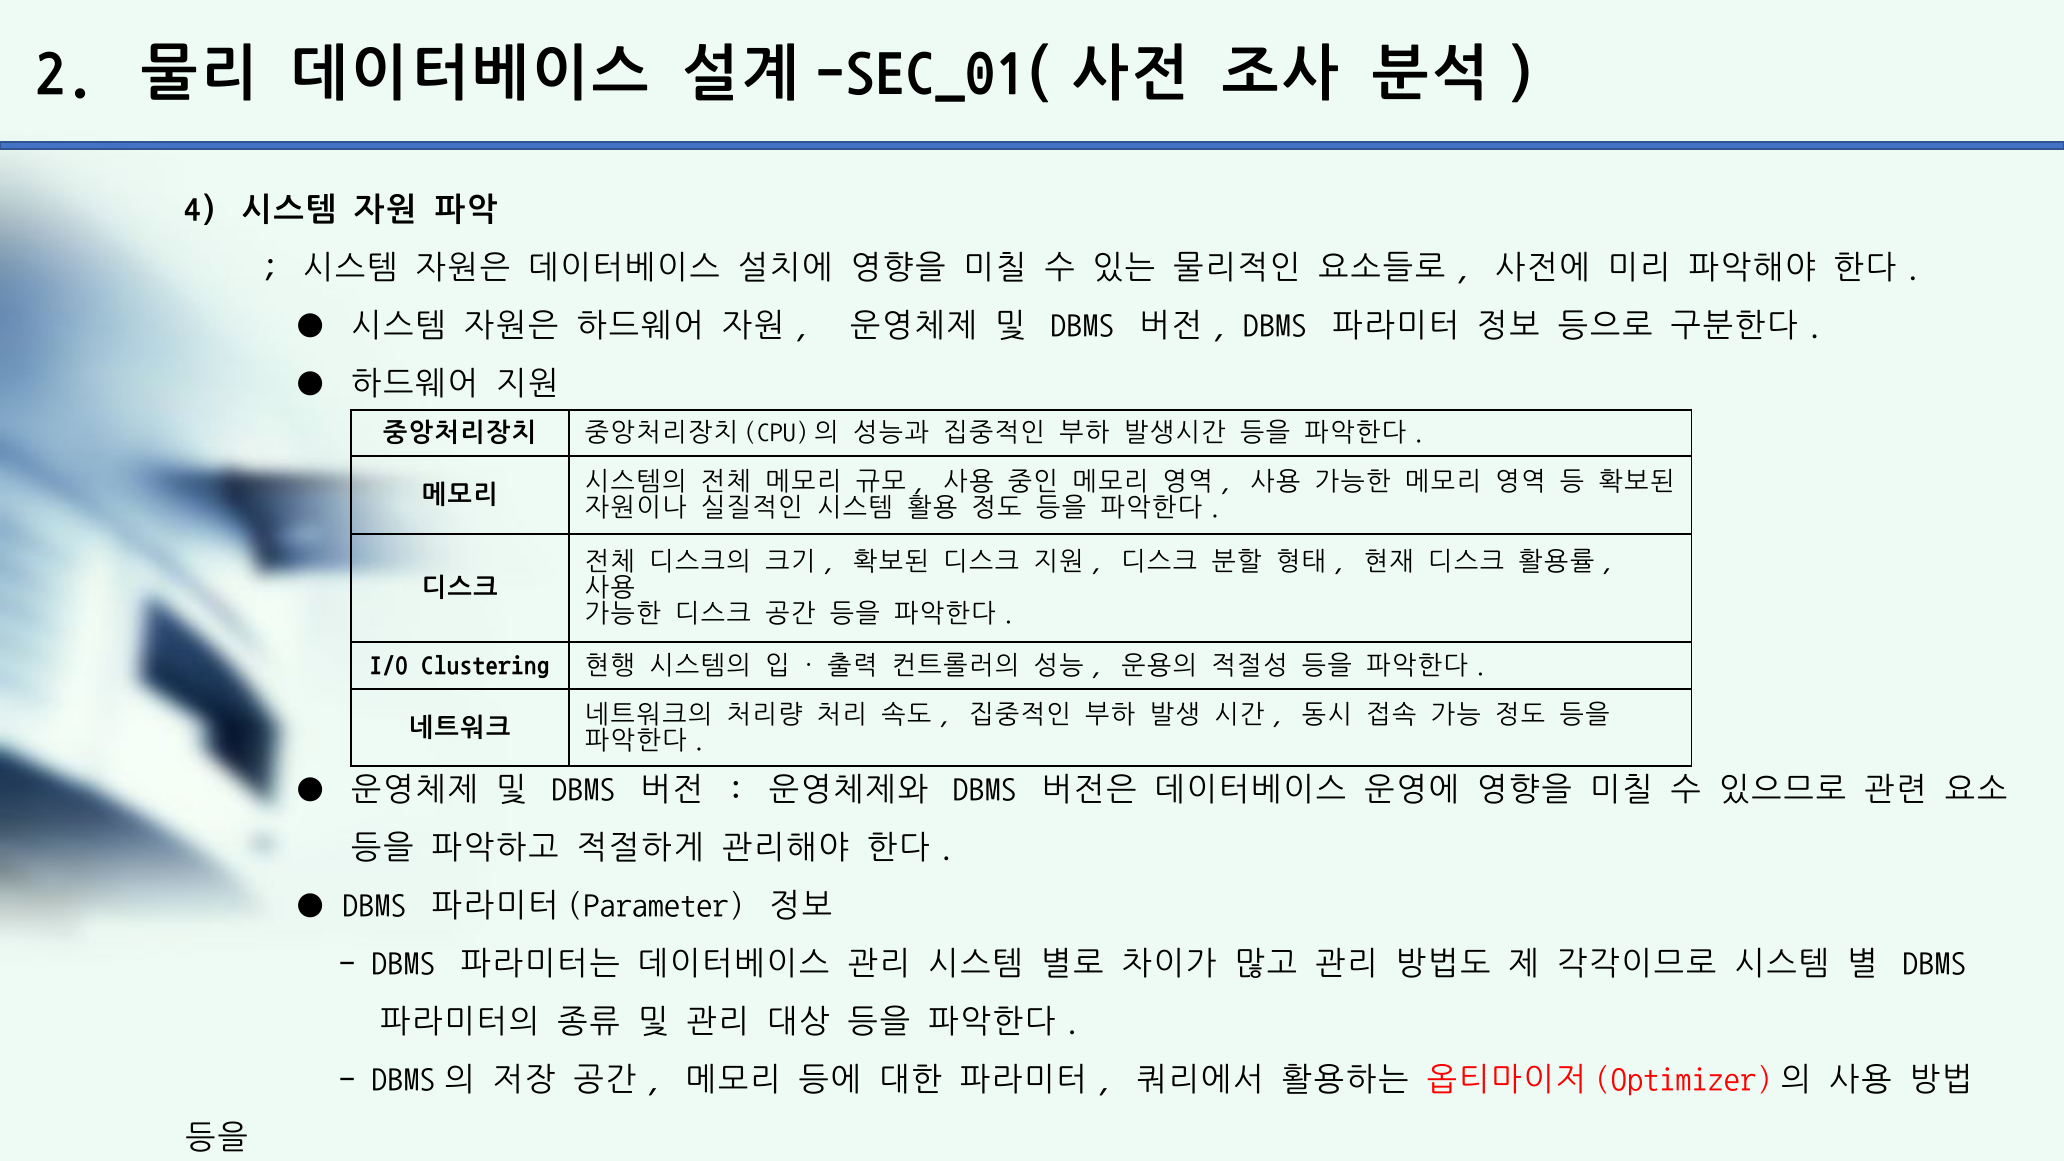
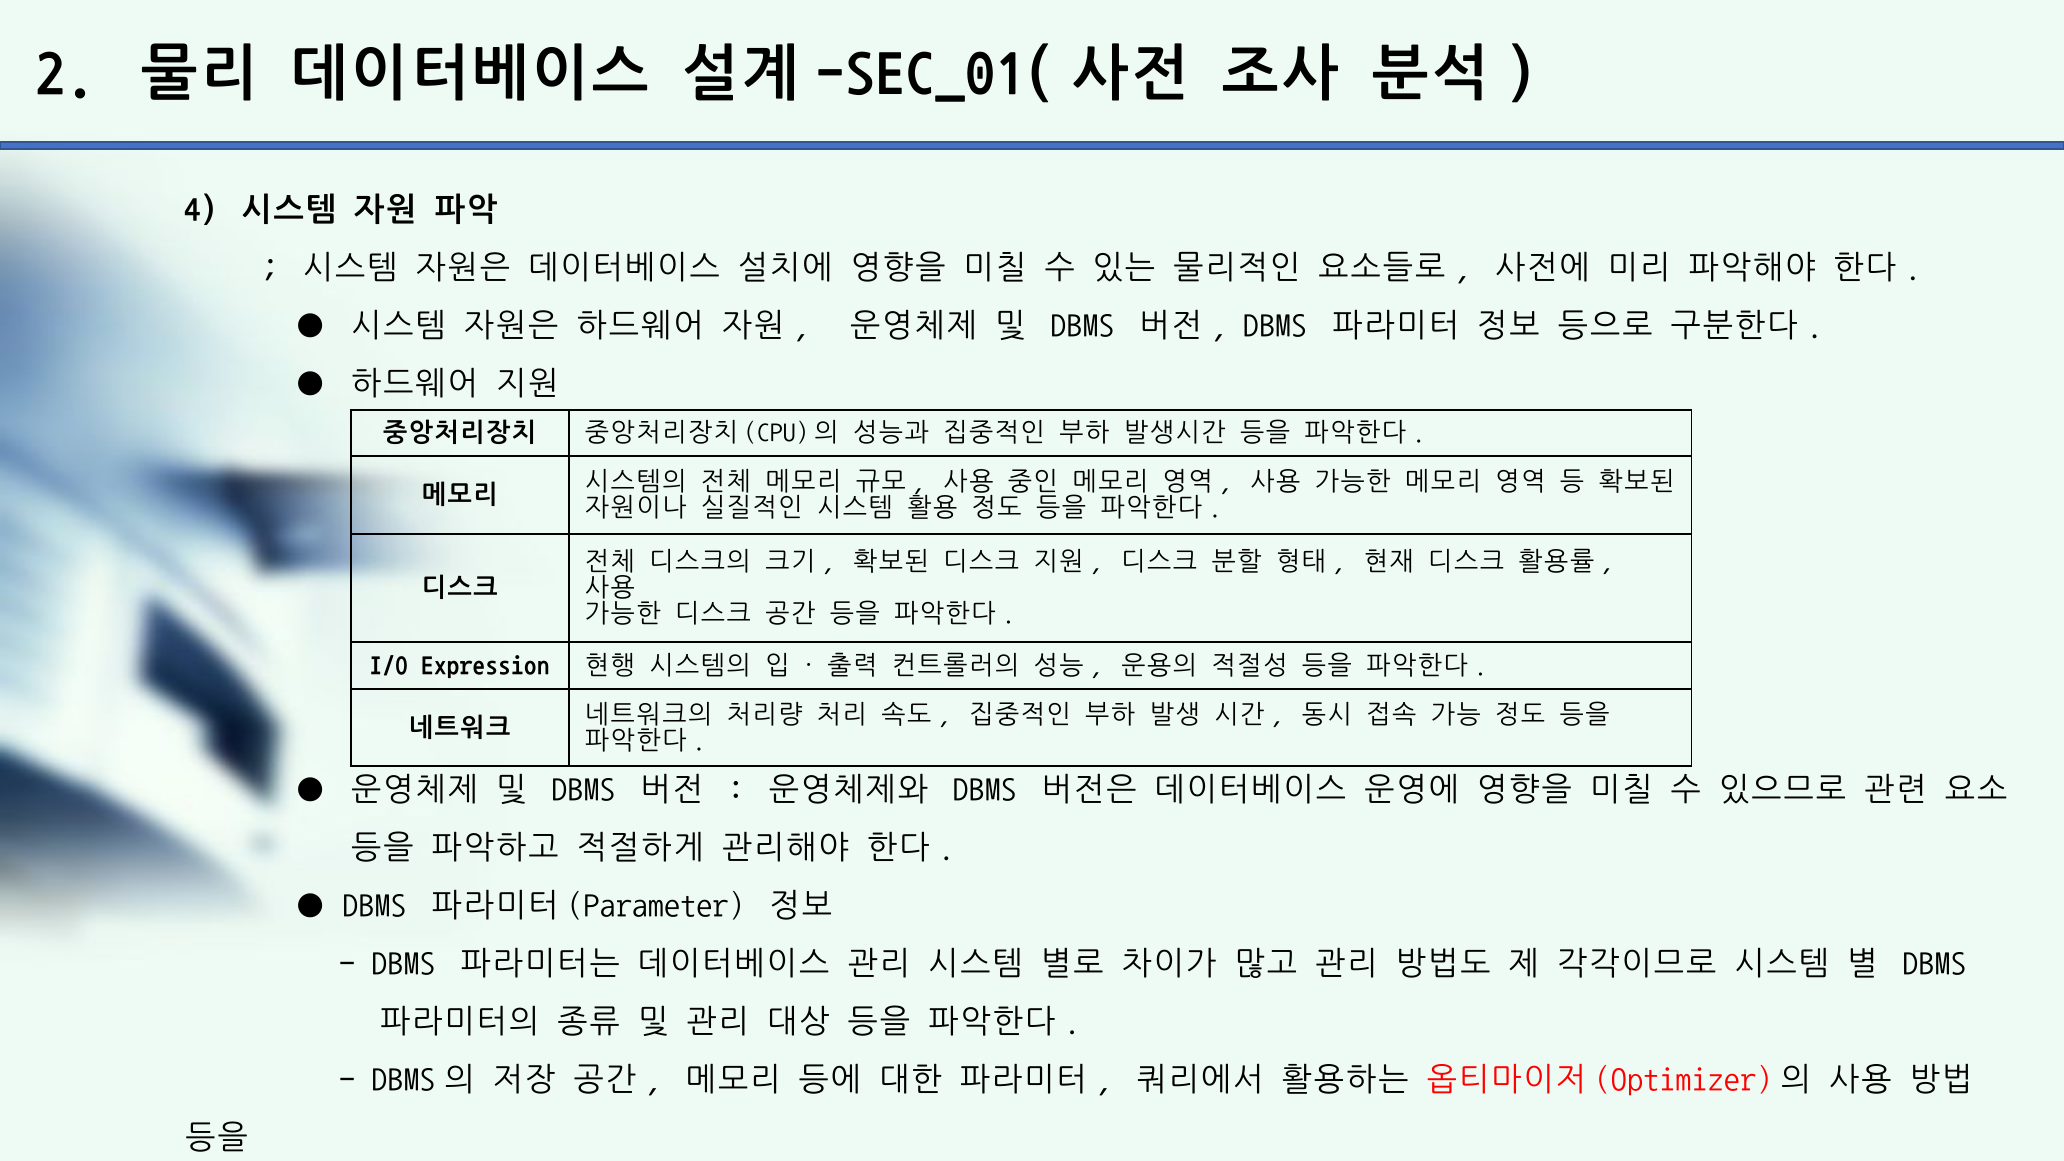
Clustering: Clustering -> Expression (485, 665)
